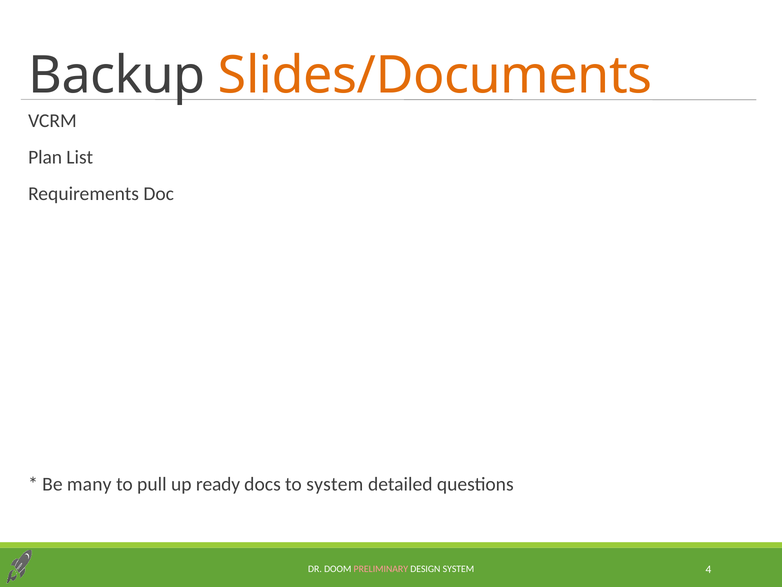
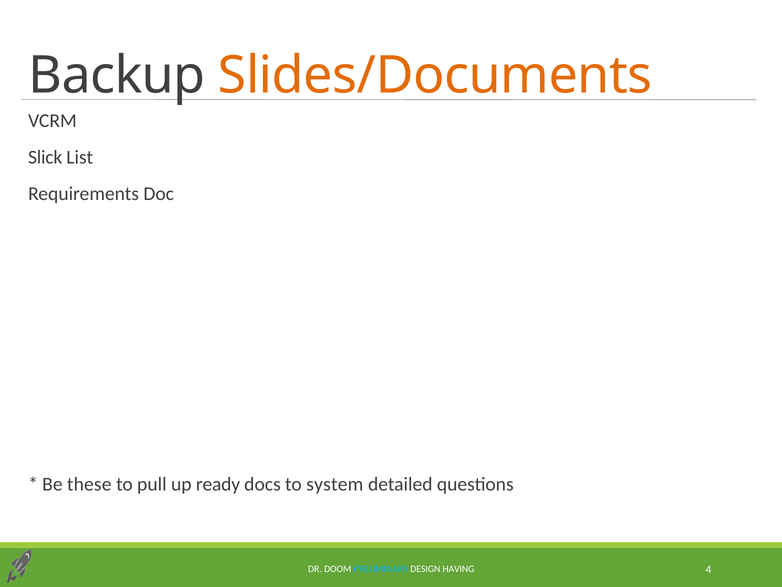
Plan: Plan -> Slick (45, 157)
many: many -> these (89, 484)
PRELIMINARY colour: pink -> light blue (381, 569)
DESIGN SYSTEM: SYSTEM -> HAVING (458, 569)
